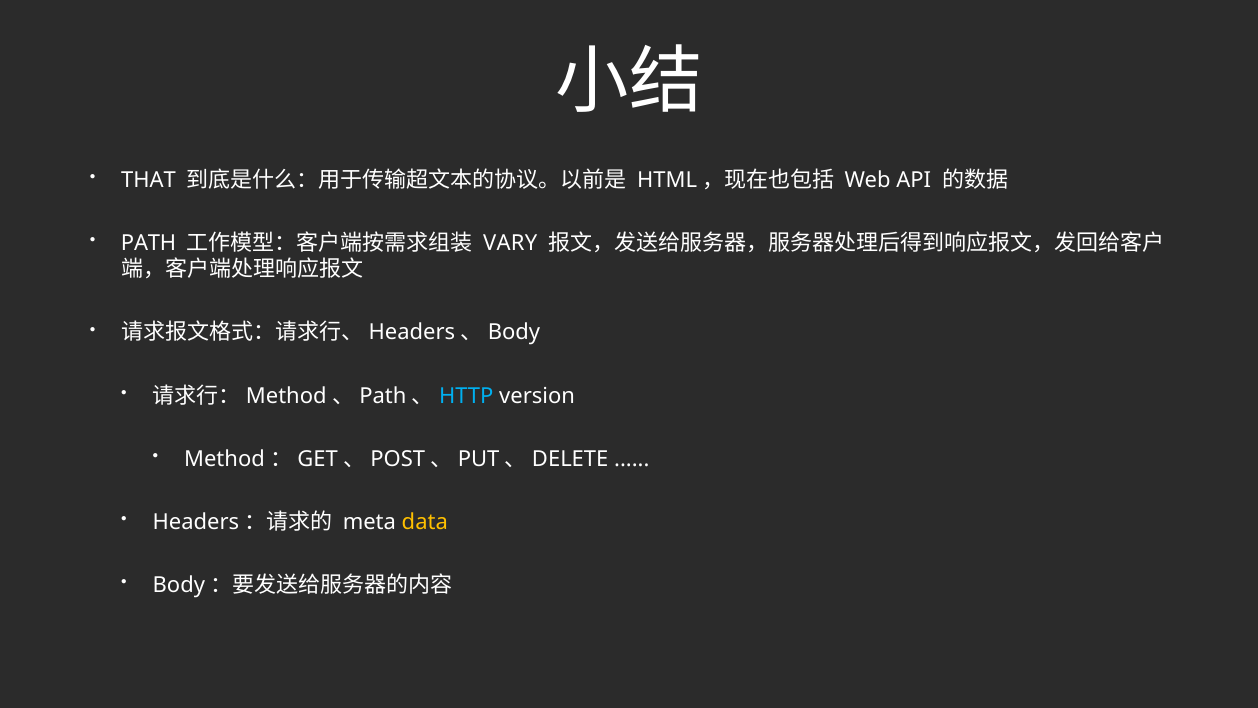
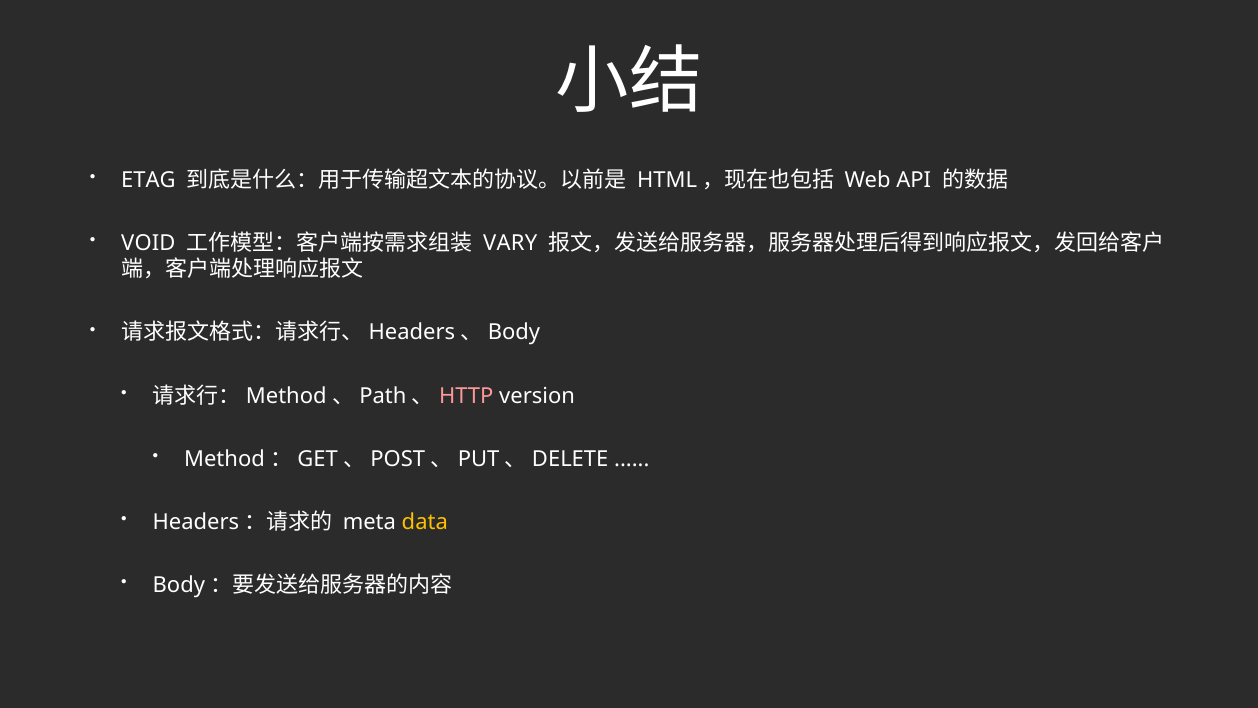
THAT: THAT -> ETAG (148, 180)
PATH: PATH -> VOID (148, 243)
HTTP colour: light blue -> pink (466, 396)
